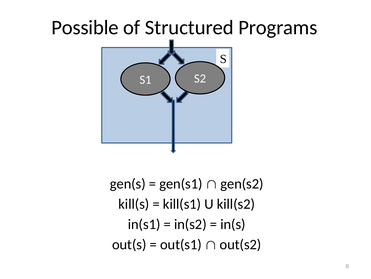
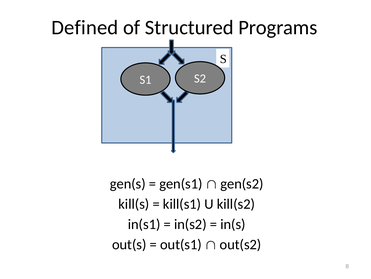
Possible: Possible -> Defined (85, 27)
